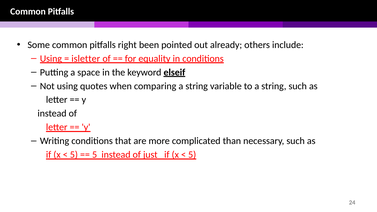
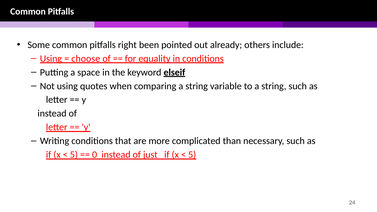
isletter: isletter -> choose (86, 59)
5: 5 -> 0 (95, 155)
